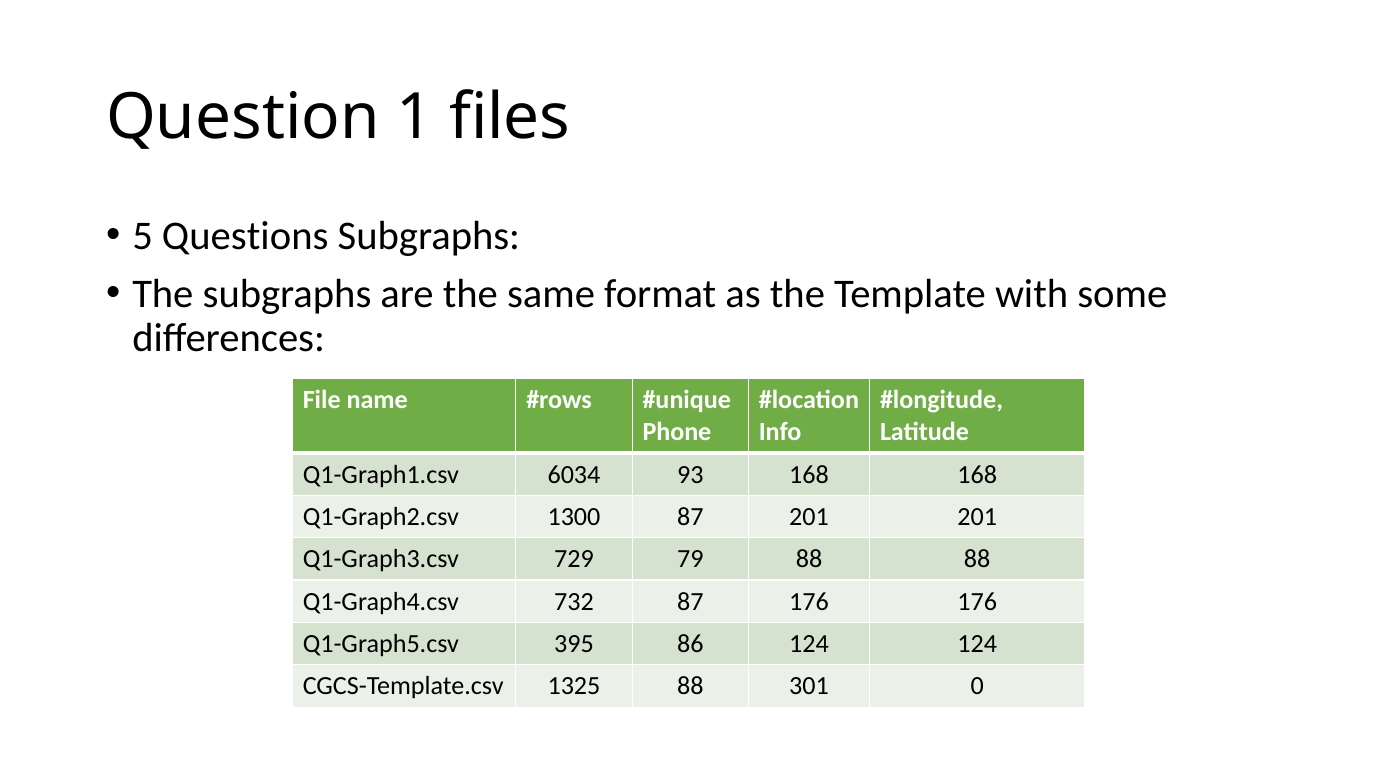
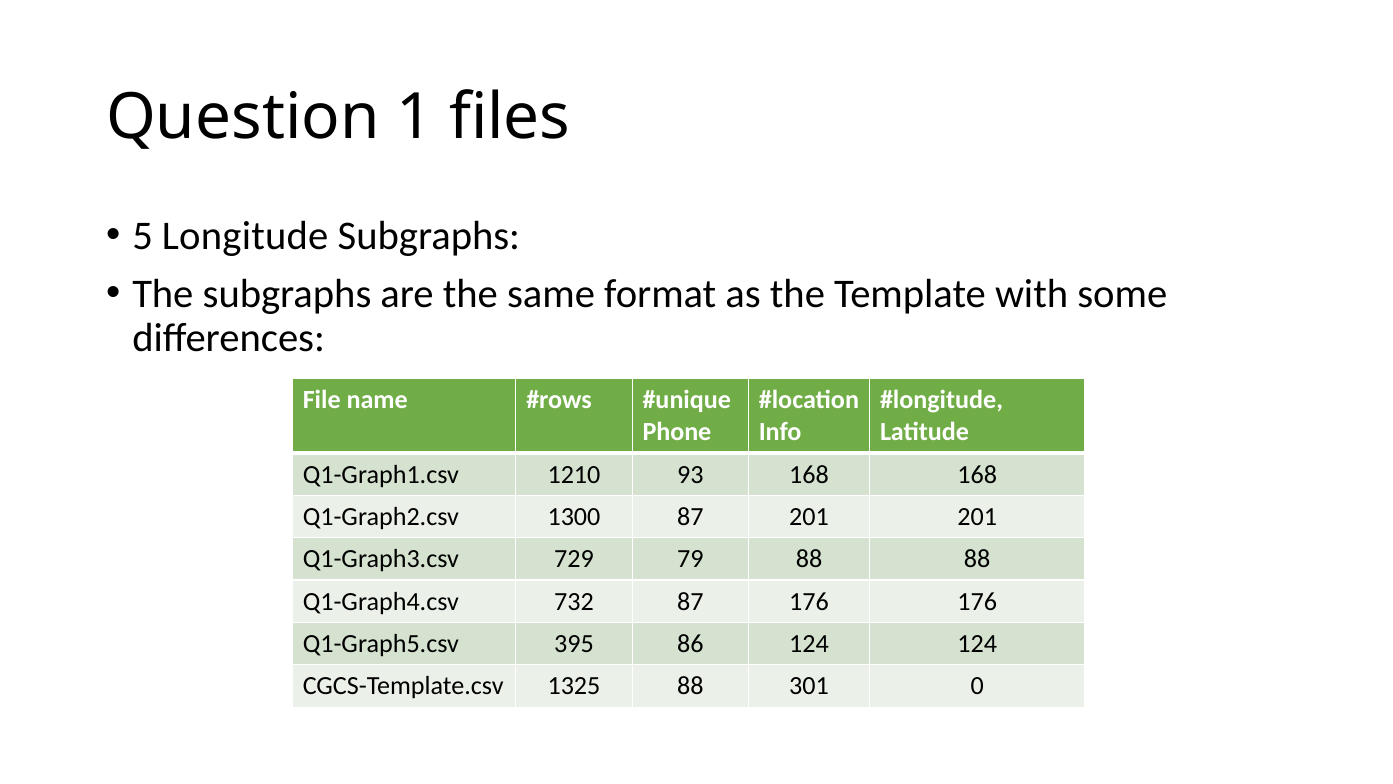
Questions: Questions -> Longitude (245, 236)
6034: 6034 -> 1210 (574, 474)
